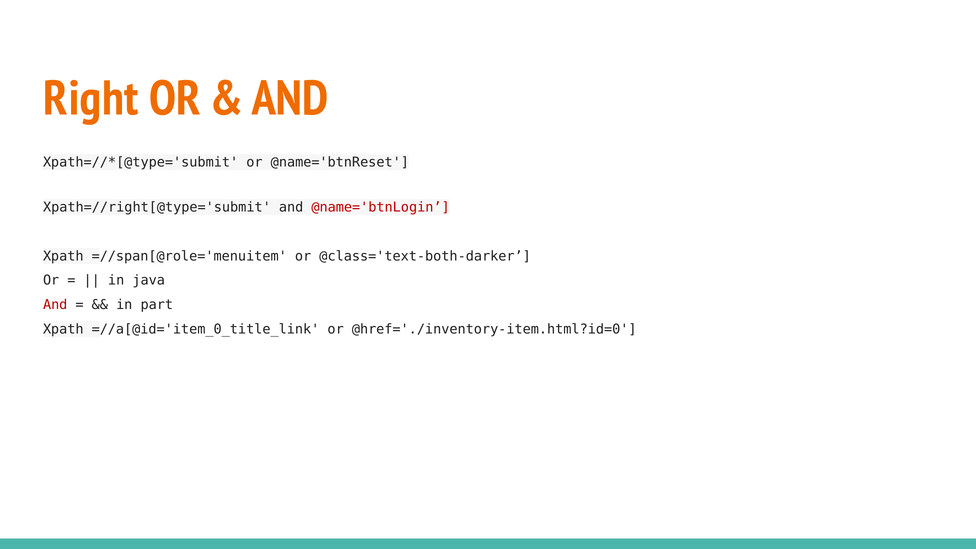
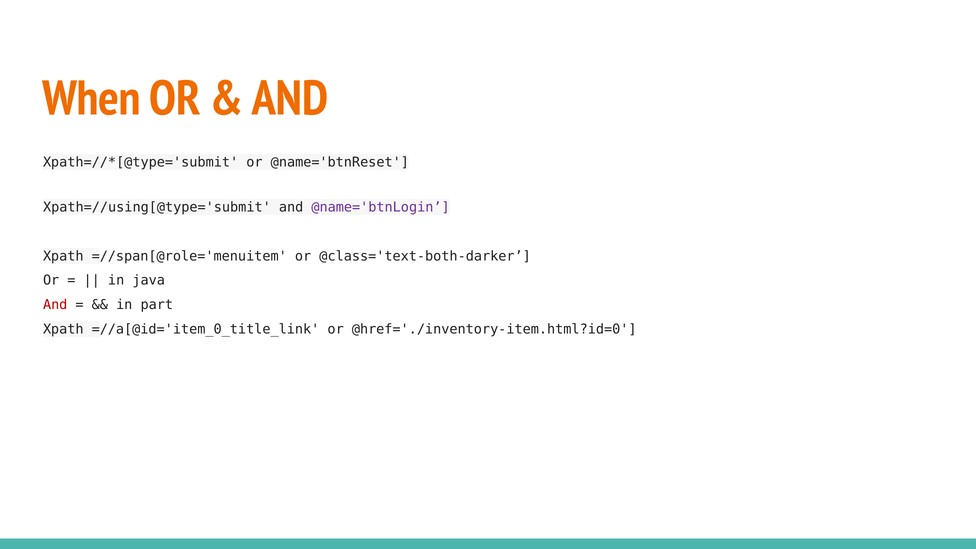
Right: Right -> When (92, 99)
Xpath=//right[@type='submit: Xpath=//right[@type='submit -> Xpath=//using[@type='submit (157, 207)
@name='btnLogin colour: red -> purple (381, 207)
